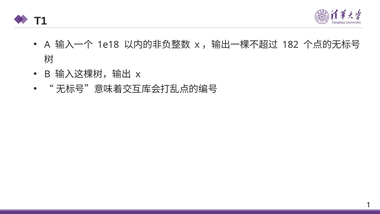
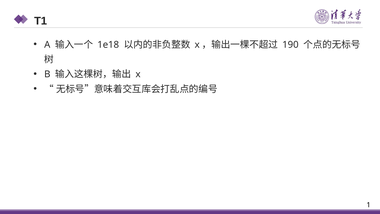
182: 182 -> 190 (290, 45)
